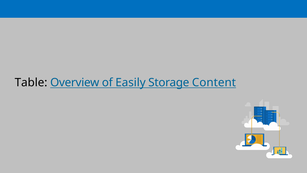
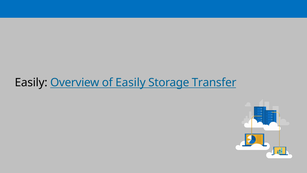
Table: Table -> Easily (31, 82)
Content: Content -> Transfer (214, 82)
